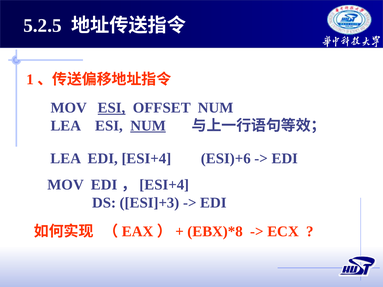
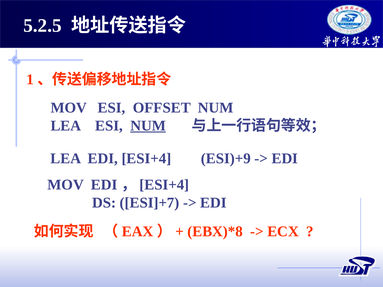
ESI underline: present -> none (112, 108)
ESI)+6: ESI)+6 -> ESI)+9 (226, 158)
ESI]+3: ESI]+3 -> ESI]+7 (150, 203)
